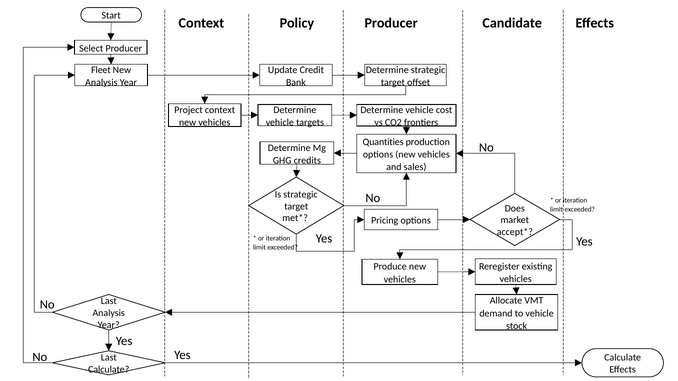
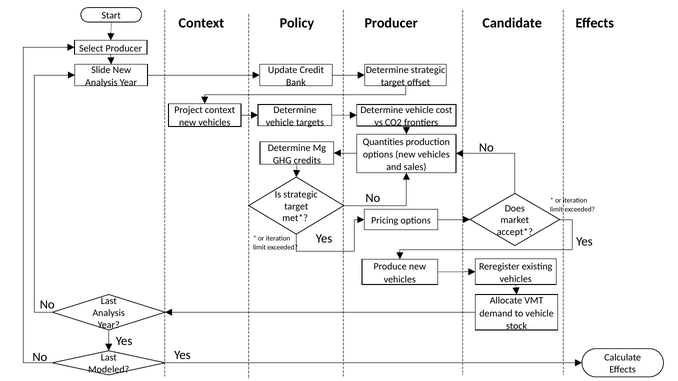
Fleet: Fleet -> Slide (101, 70)
Calculate: Calculate -> Modeled (109, 370)
